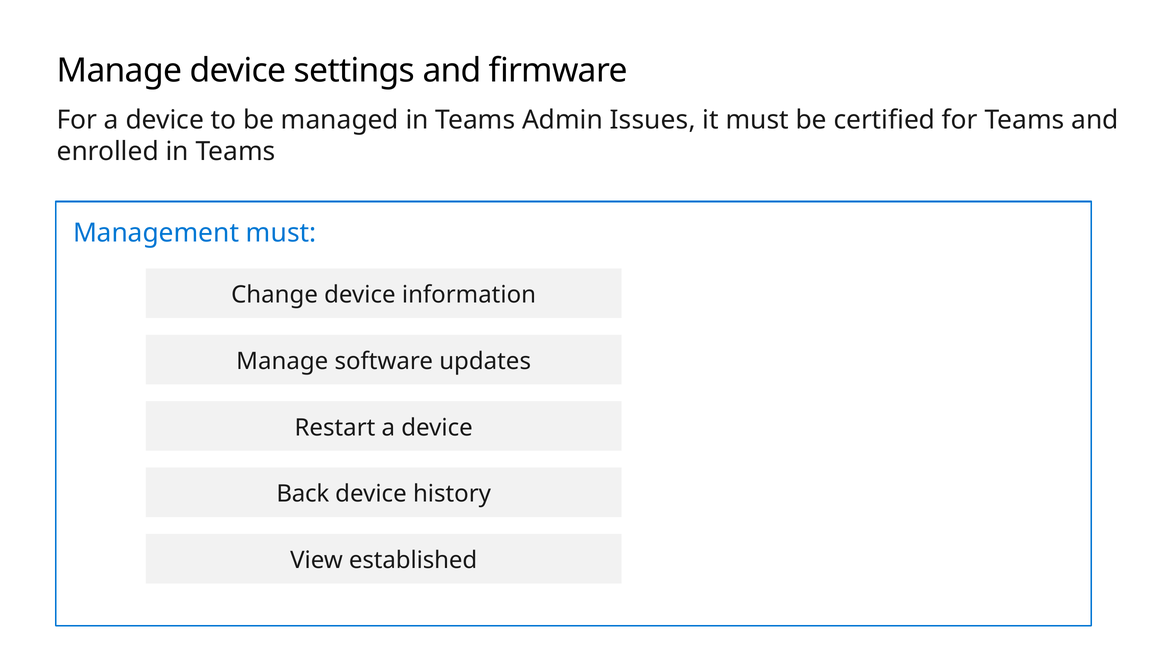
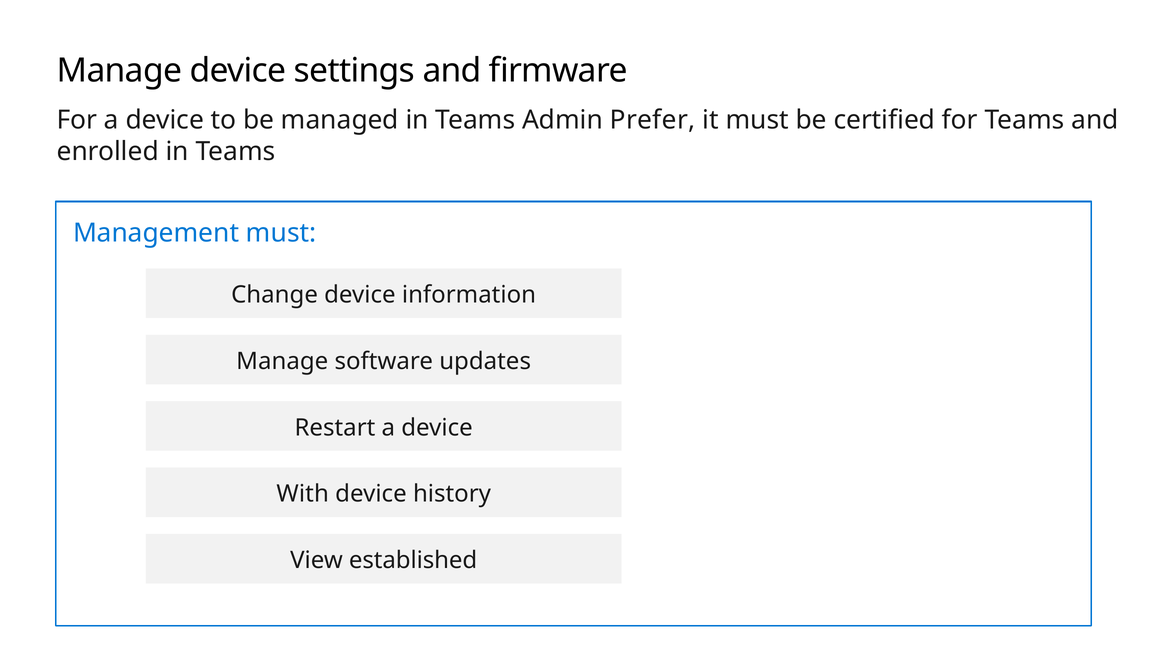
Issues: Issues -> Prefer (653, 120)
Back: Back -> With (303, 494)
